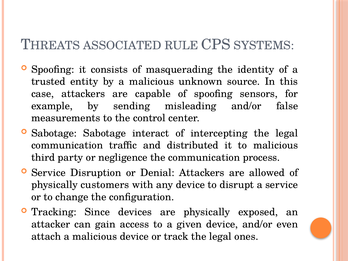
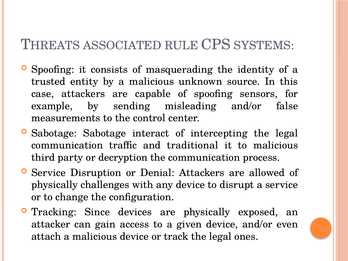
distributed: distributed -> traditional (193, 145)
negligence: negligence -> decryption (123, 158)
customers: customers -> challenges (105, 185)
